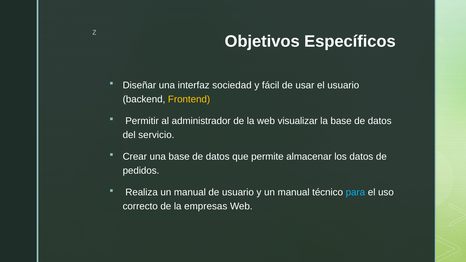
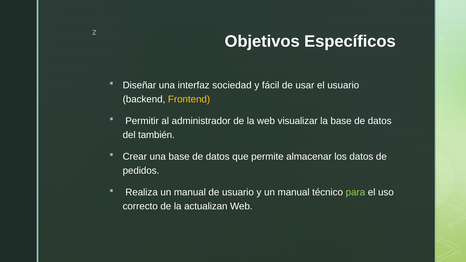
servicio: servicio -> también (156, 135)
para colour: light blue -> light green (355, 192)
empresas: empresas -> actualizan (206, 206)
